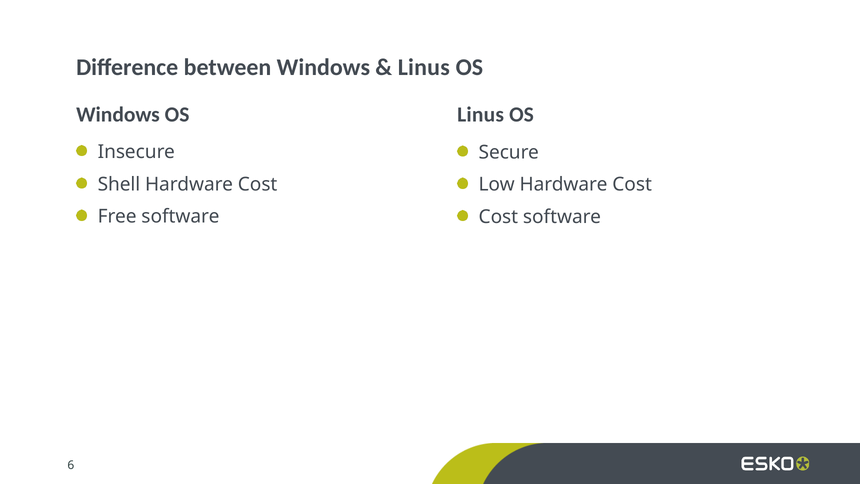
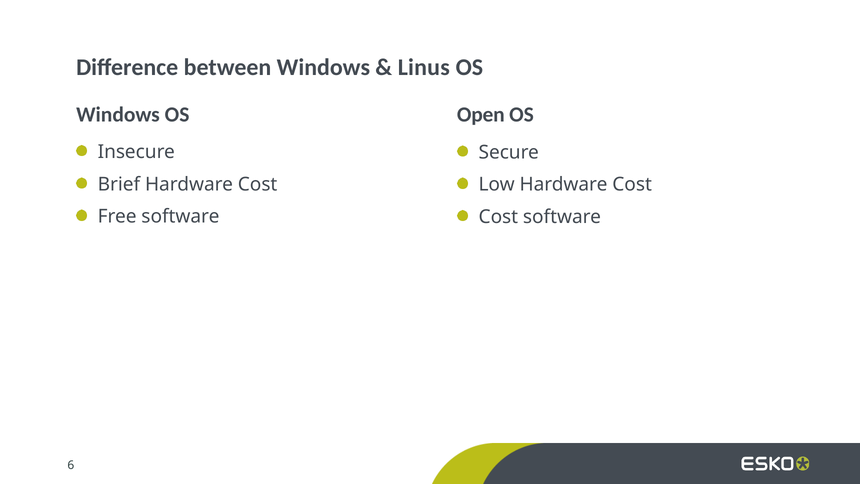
Linus: Linus -> Open (481, 114)
Shell: Shell -> Brief (119, 184)
